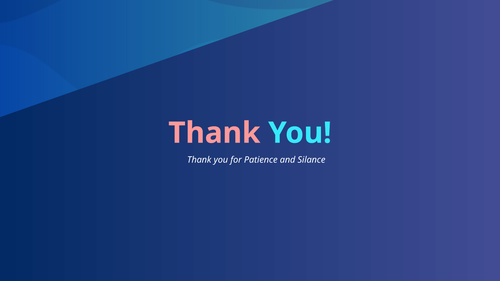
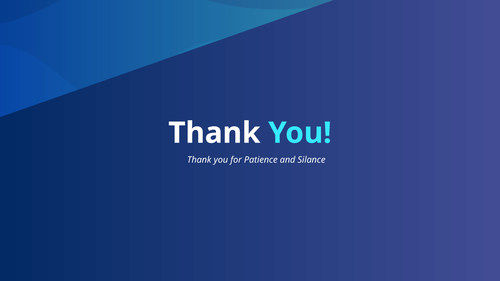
Thank colour: pink -> white (214, 133)
